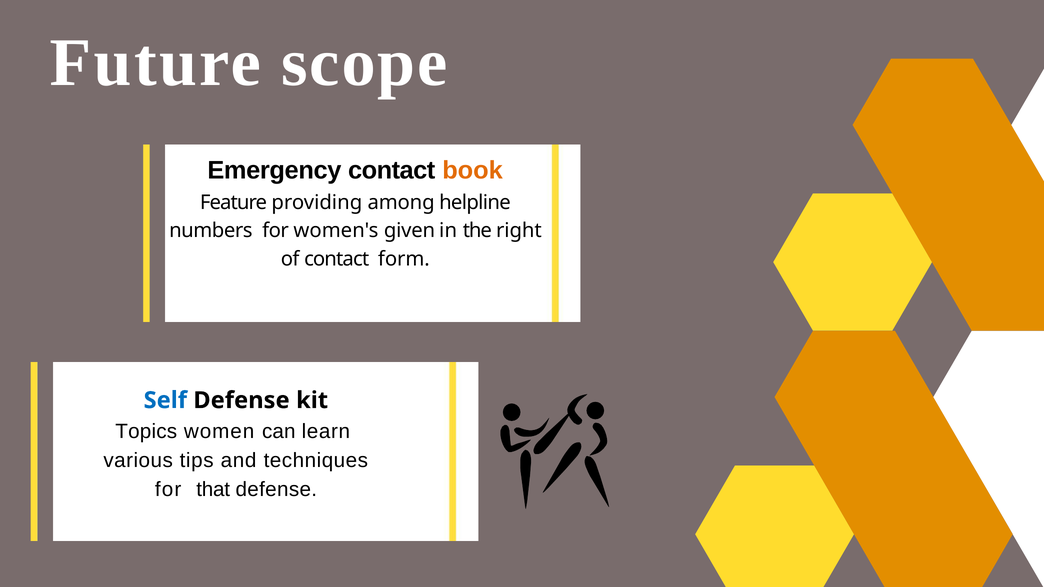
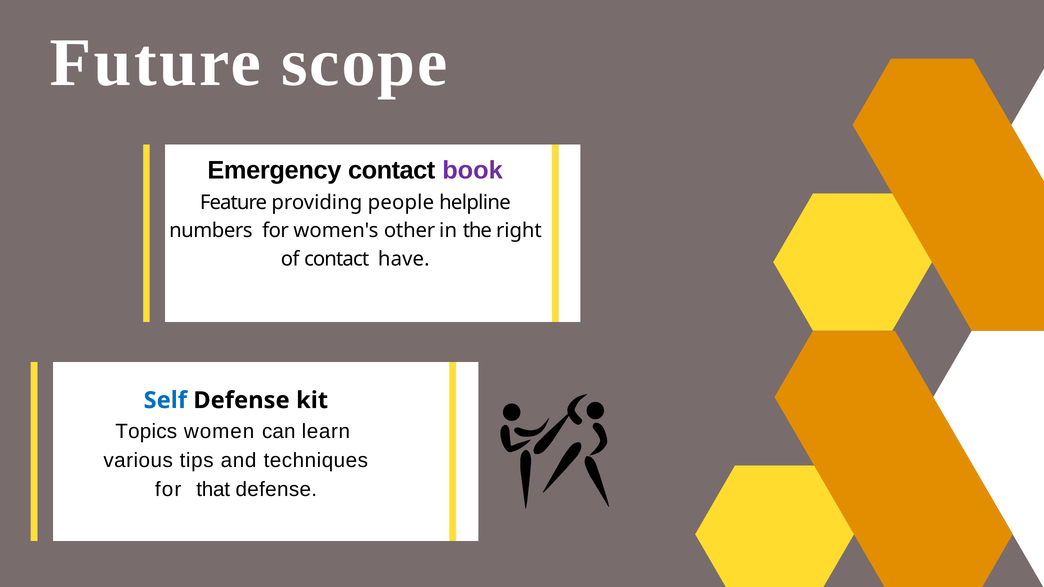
book colour: orange -> purple (473, 171)
among: among -> people (401, 203)
given: given -> other (410, 231)
form: form -> have (404, 259)
